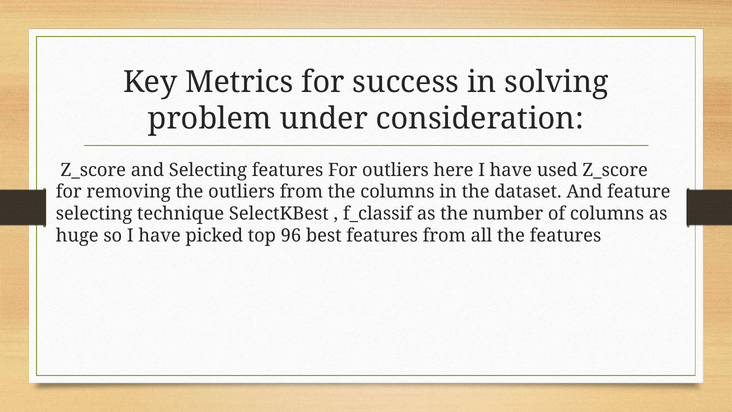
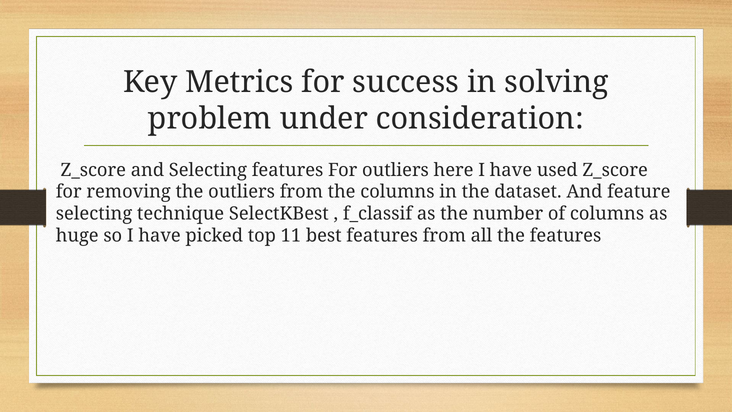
96: 96 -> 11 (291, 236)
